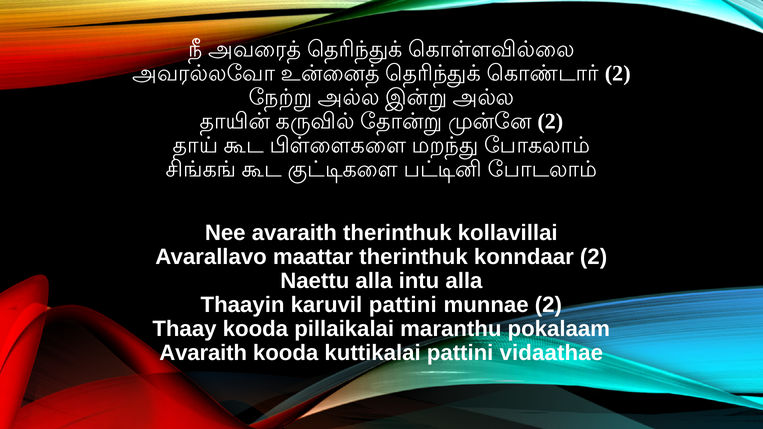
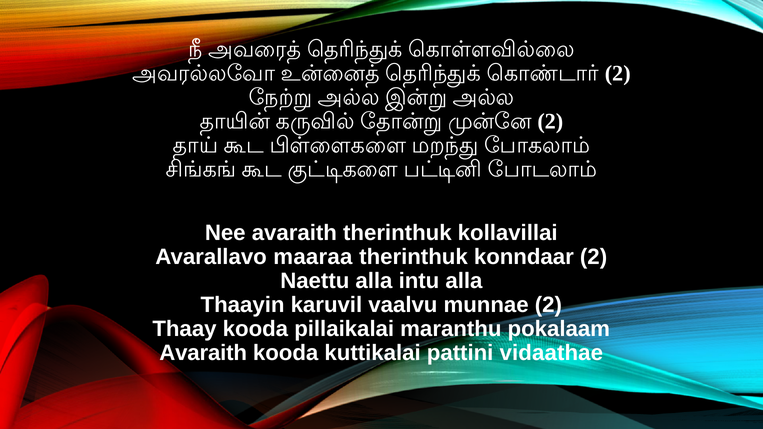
maattar: maattar -> maaraa (313, 257)
karuvil pattini: pattini -> vaalvu (403, 305)
